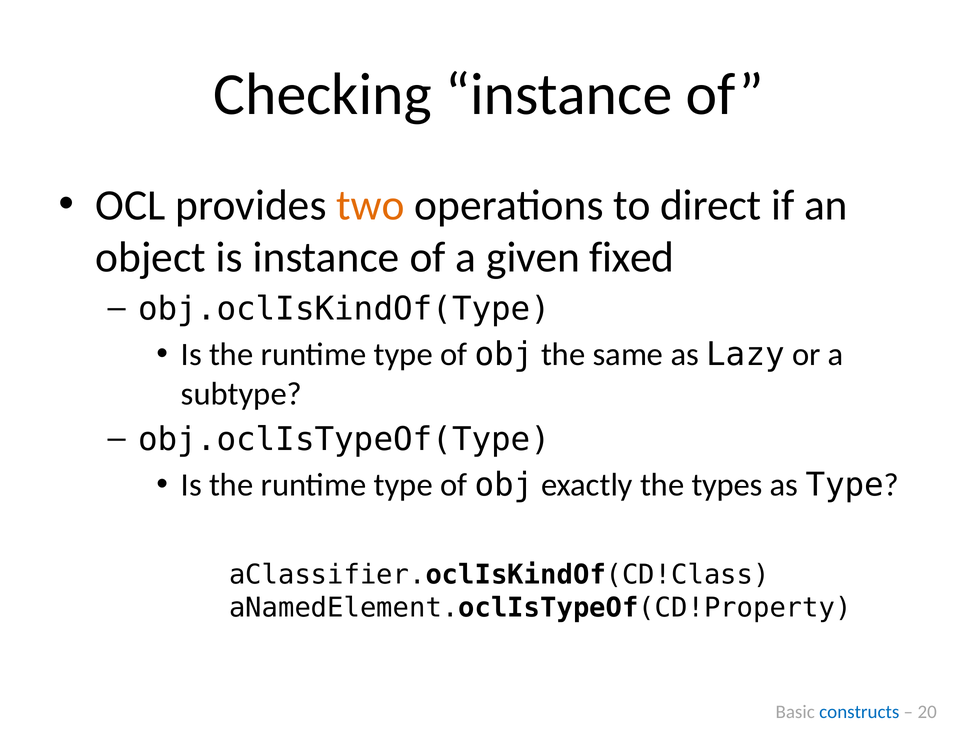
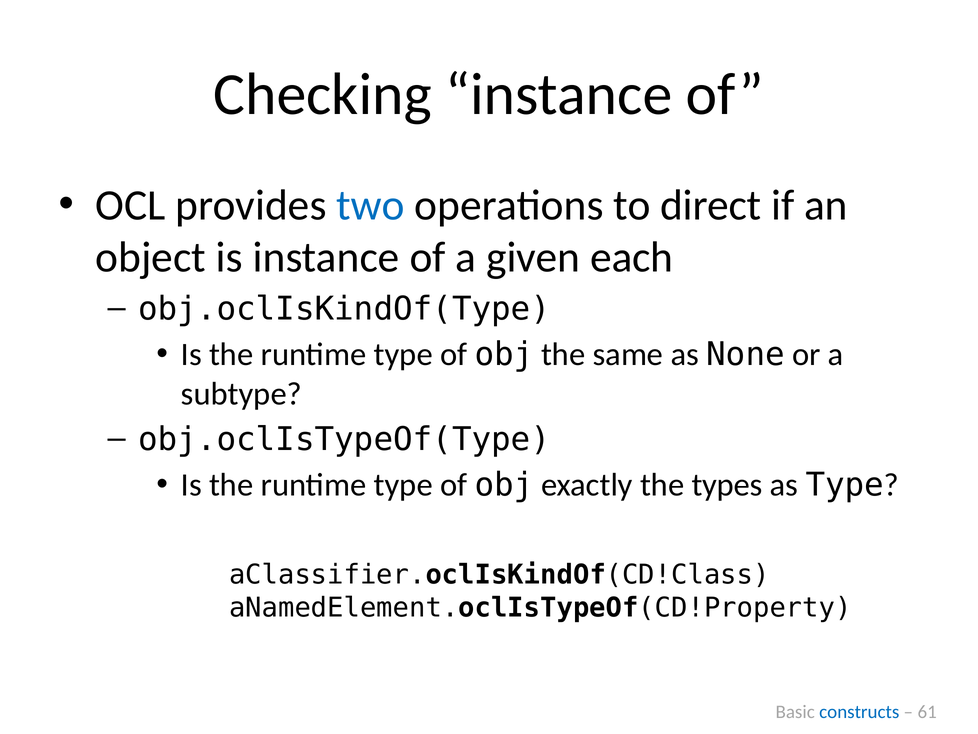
two colour: orange -> blue (371, 205)
fixed: fixed -> each (632, 257)
Lazy: Lazy -> None (746, 354)
20: 20 -> 61 (927, 712)
